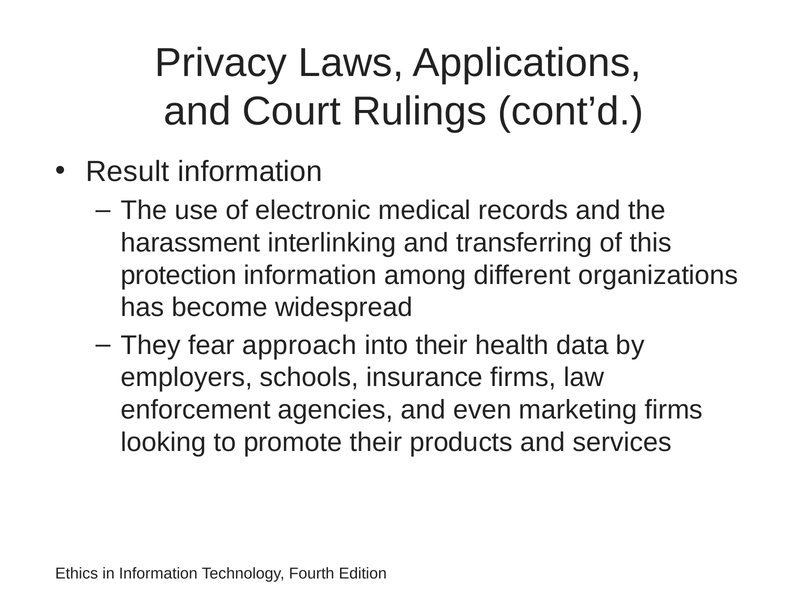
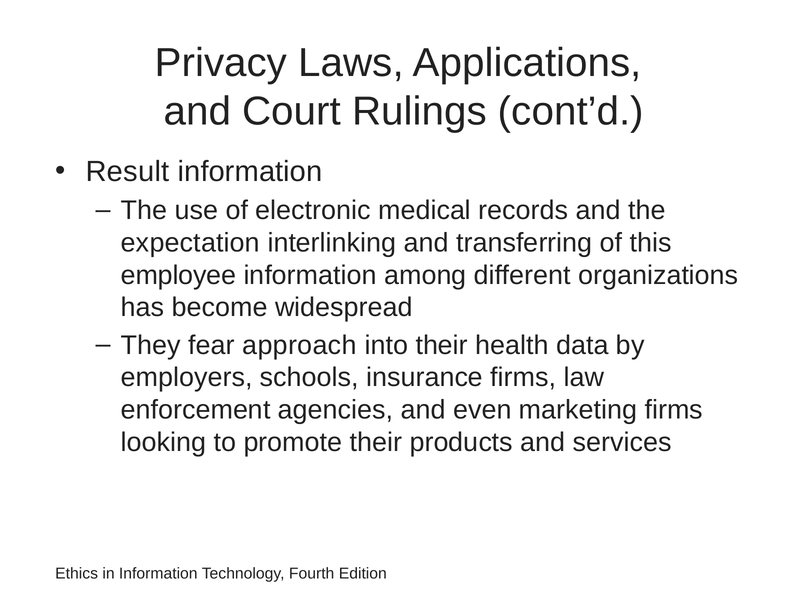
harassment: harassment -> expectation (190, 243)
protection: protection -> employee (179, 275)
